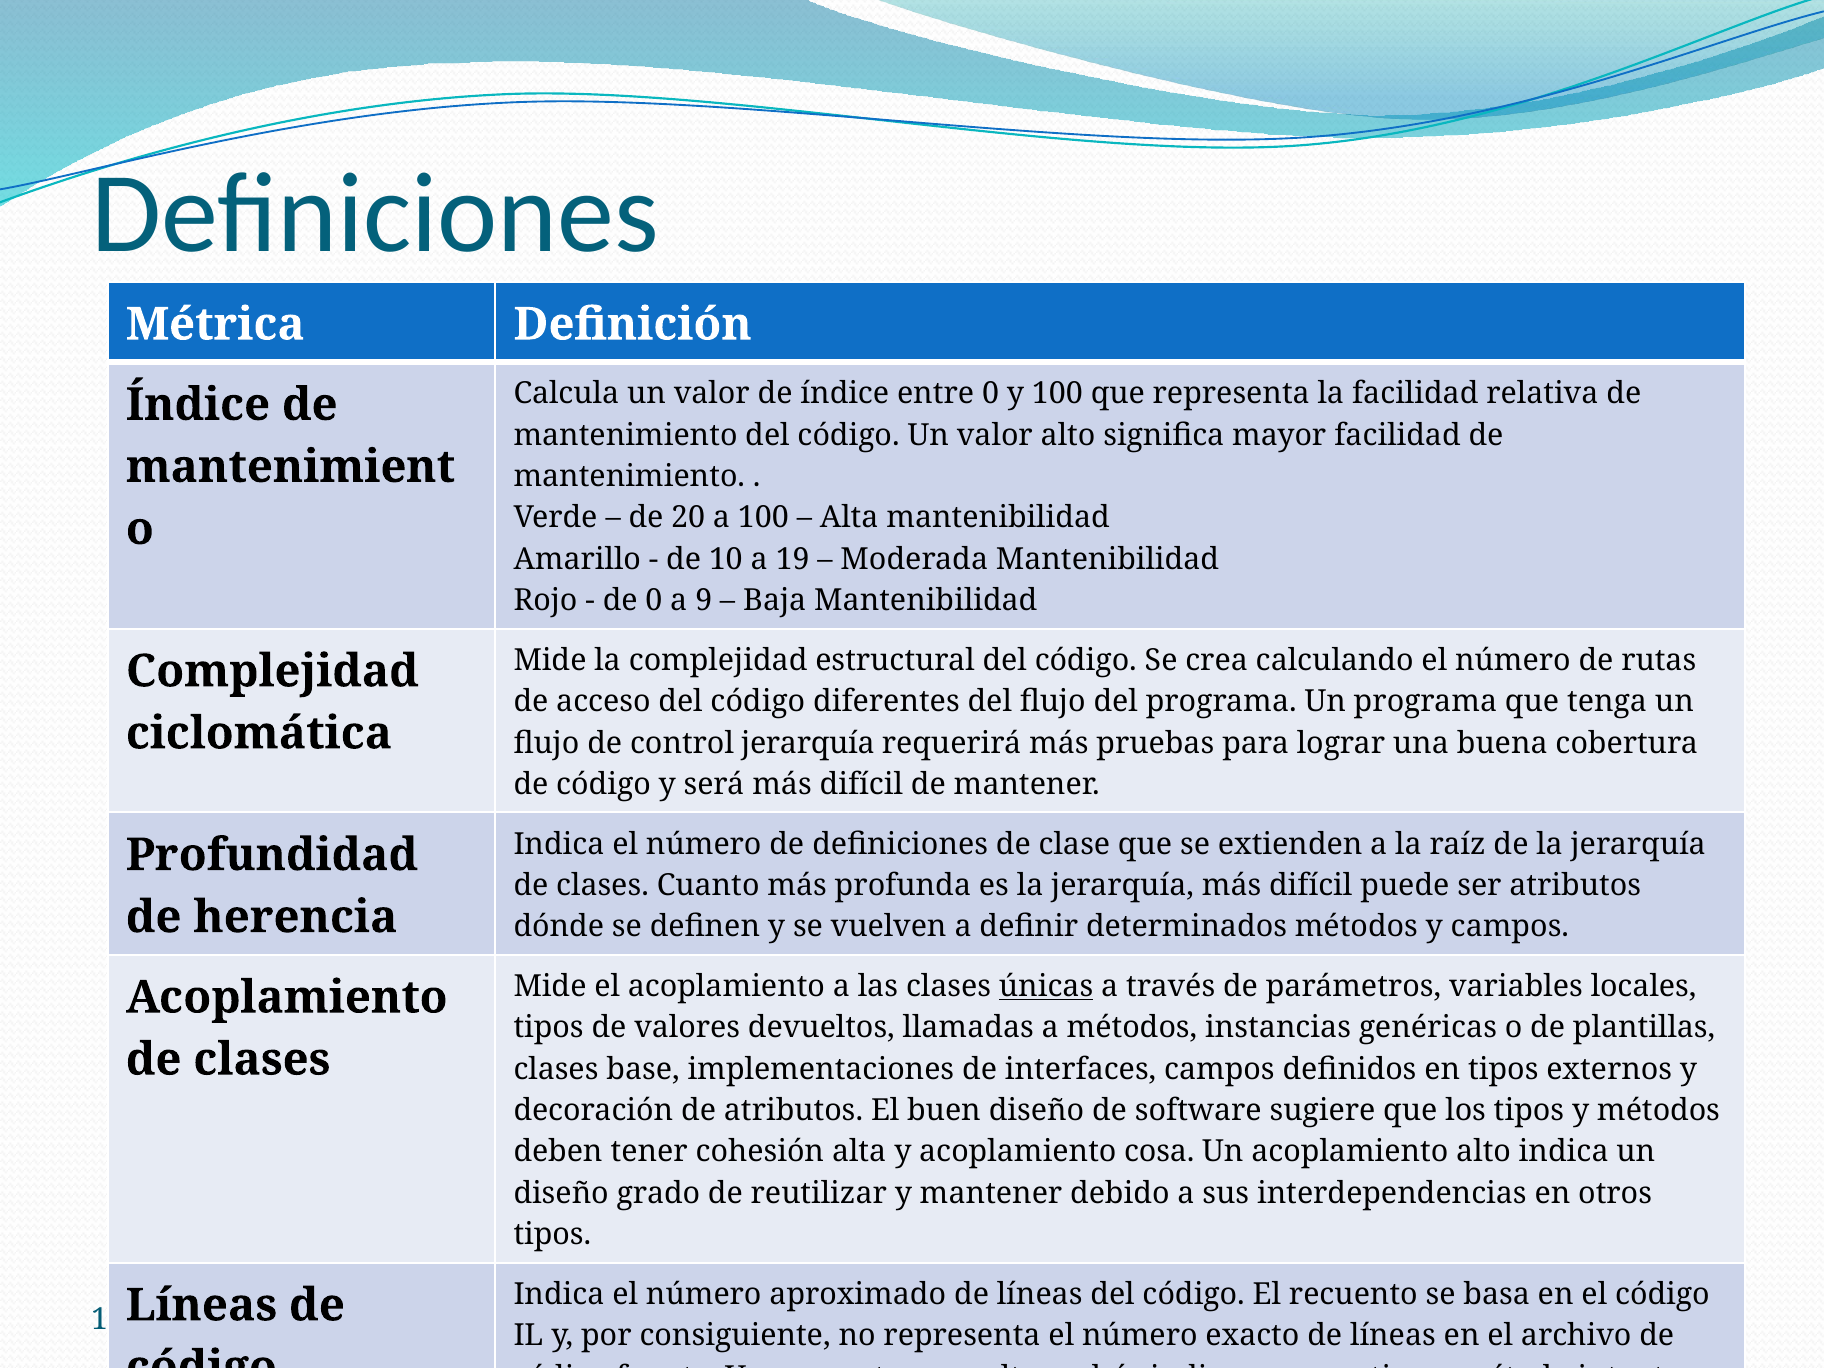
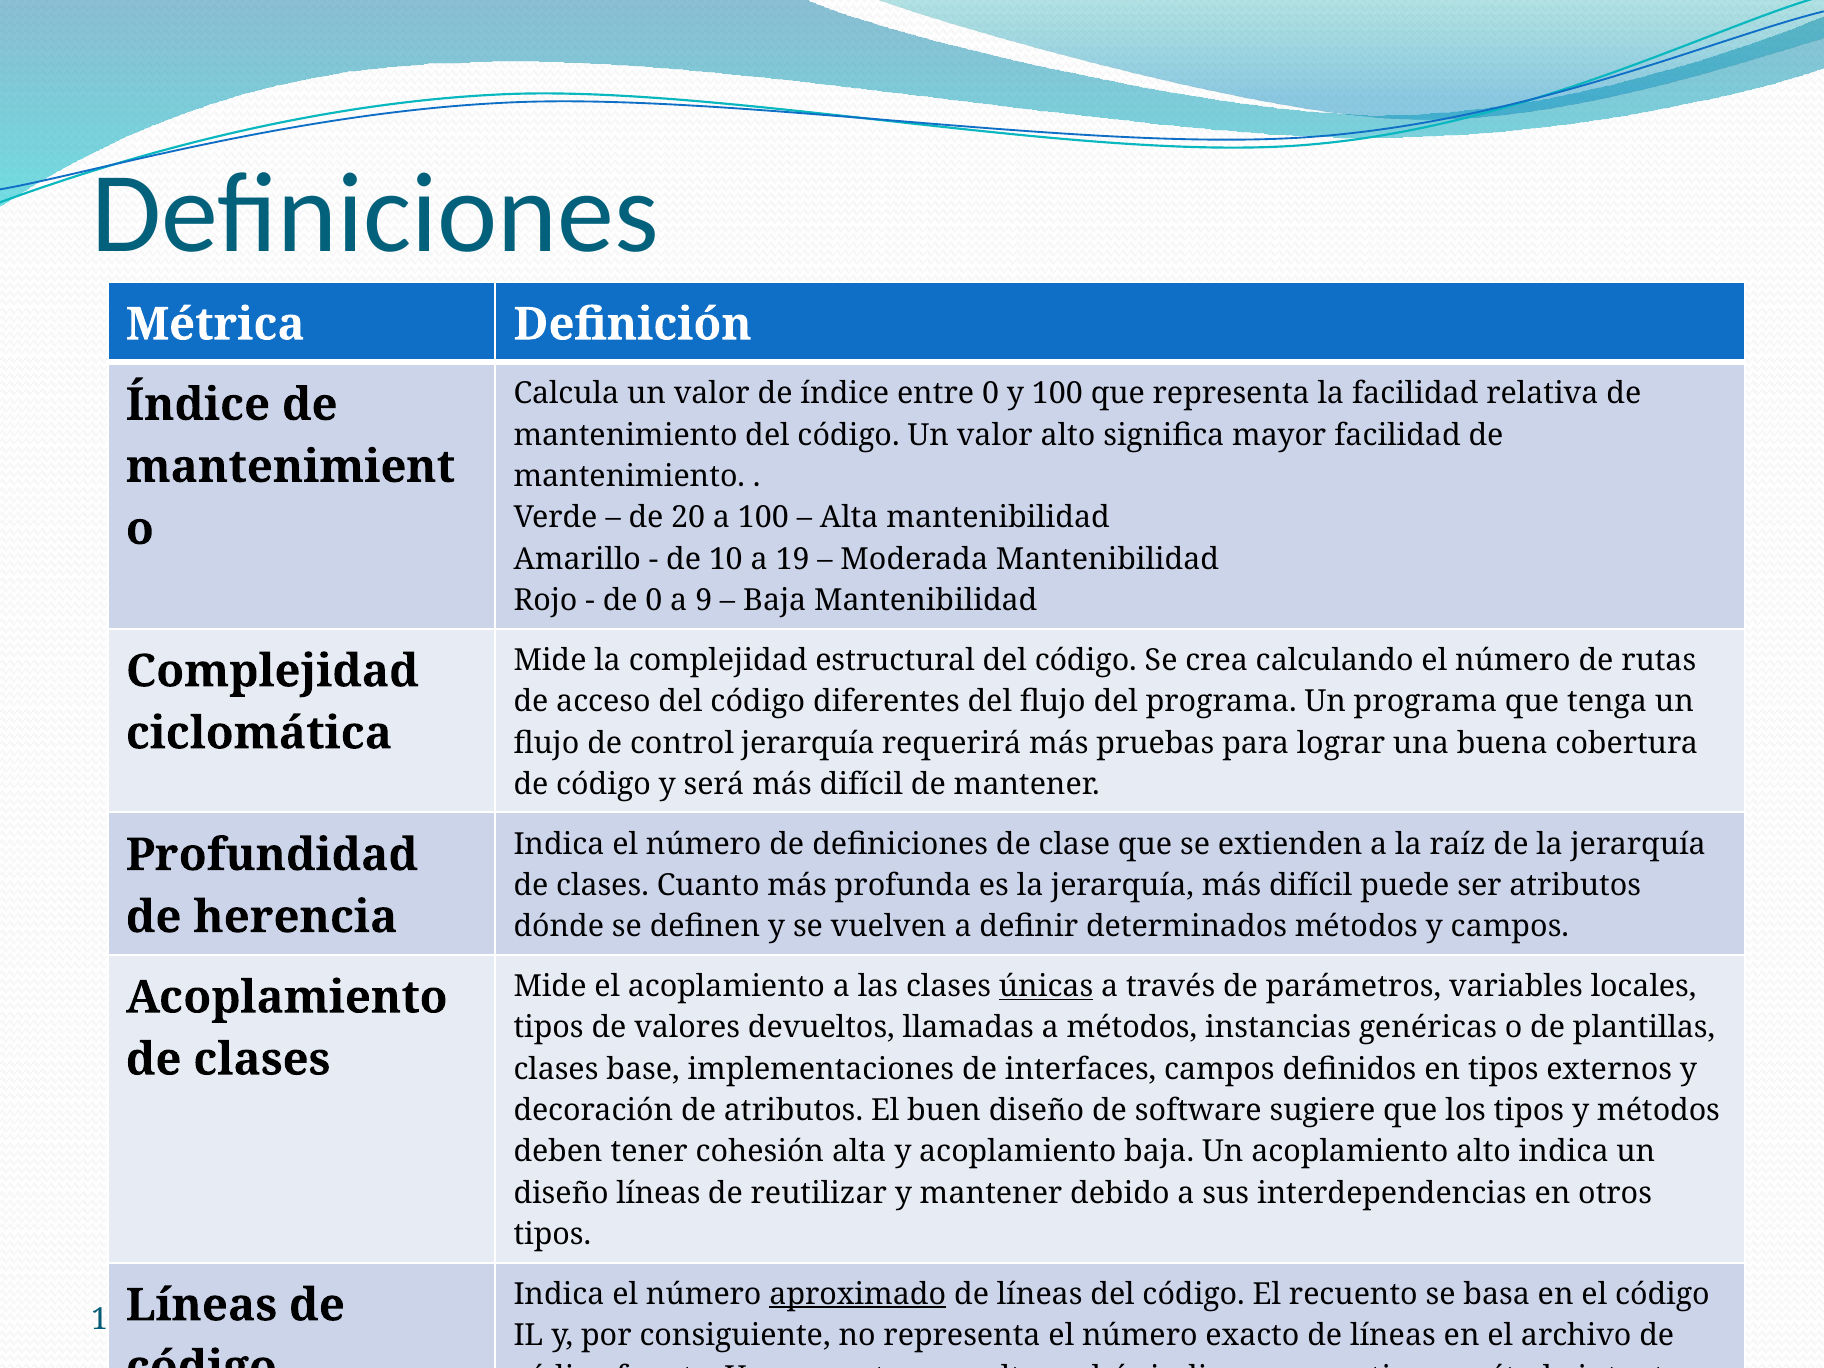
acoplamiento cosa: cosa -> baja (1159, 1152)
diseño grado: grado -> líneas (658, 1193)
aproximado underline: none -> present (858, 1294)
